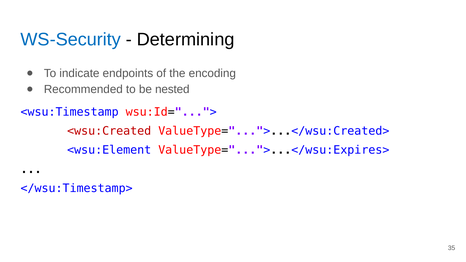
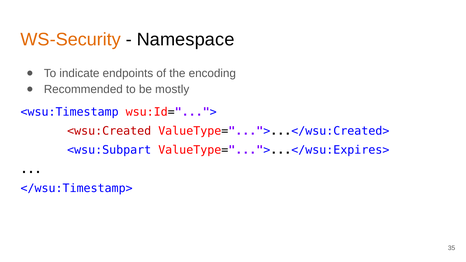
WS-Security colour: blue -> orange (71, 39)
Determining: Determining -> Namespace (186, 39)
nested: nested -> mostly (172, 89)
<wsu:Element: <wsu:Element -> <wsu:Subpart (109, 150)
